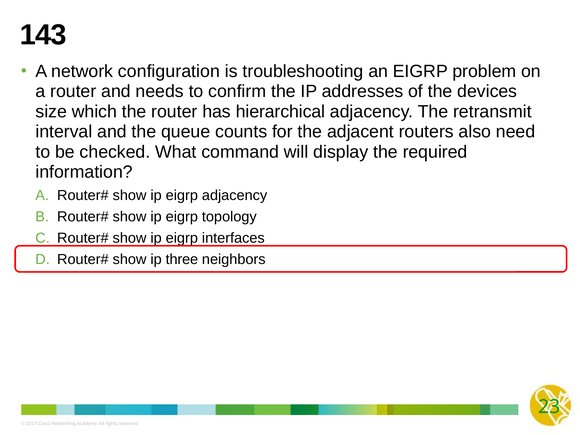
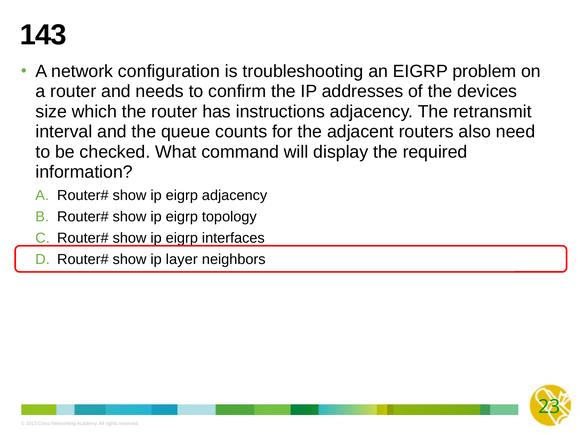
hierarchical: hierarchical -> instructions (280, 112)
three: three -> layer (182, 259)
